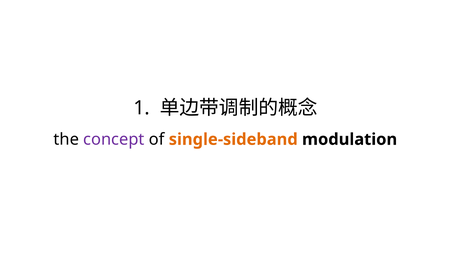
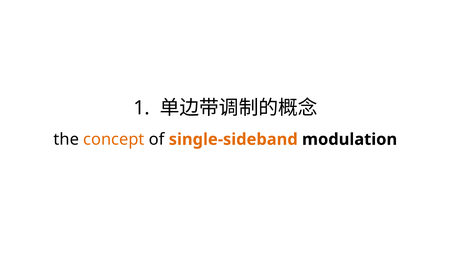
concept colour: purple -> orange (114, 139)
